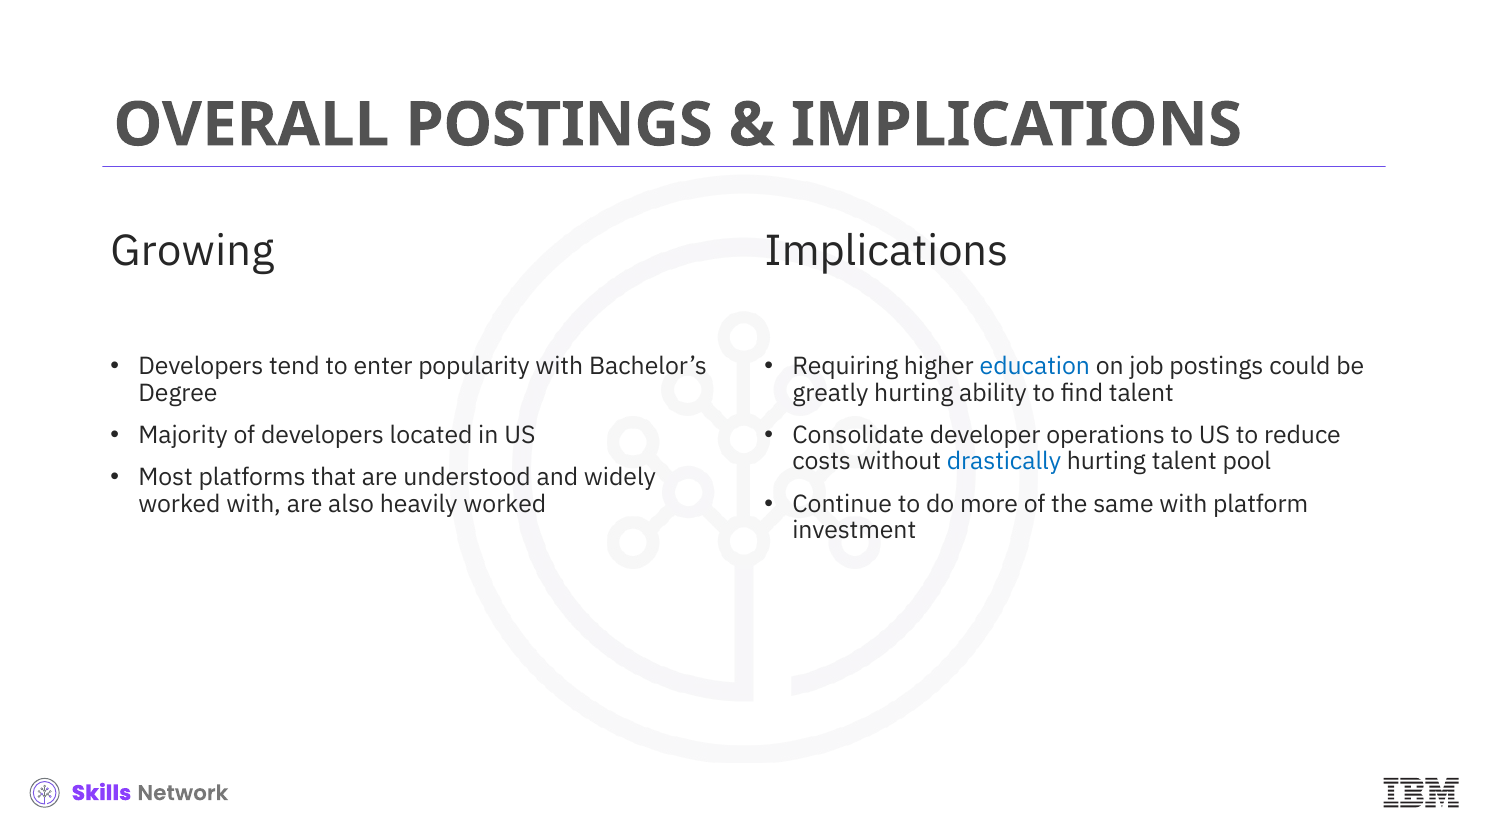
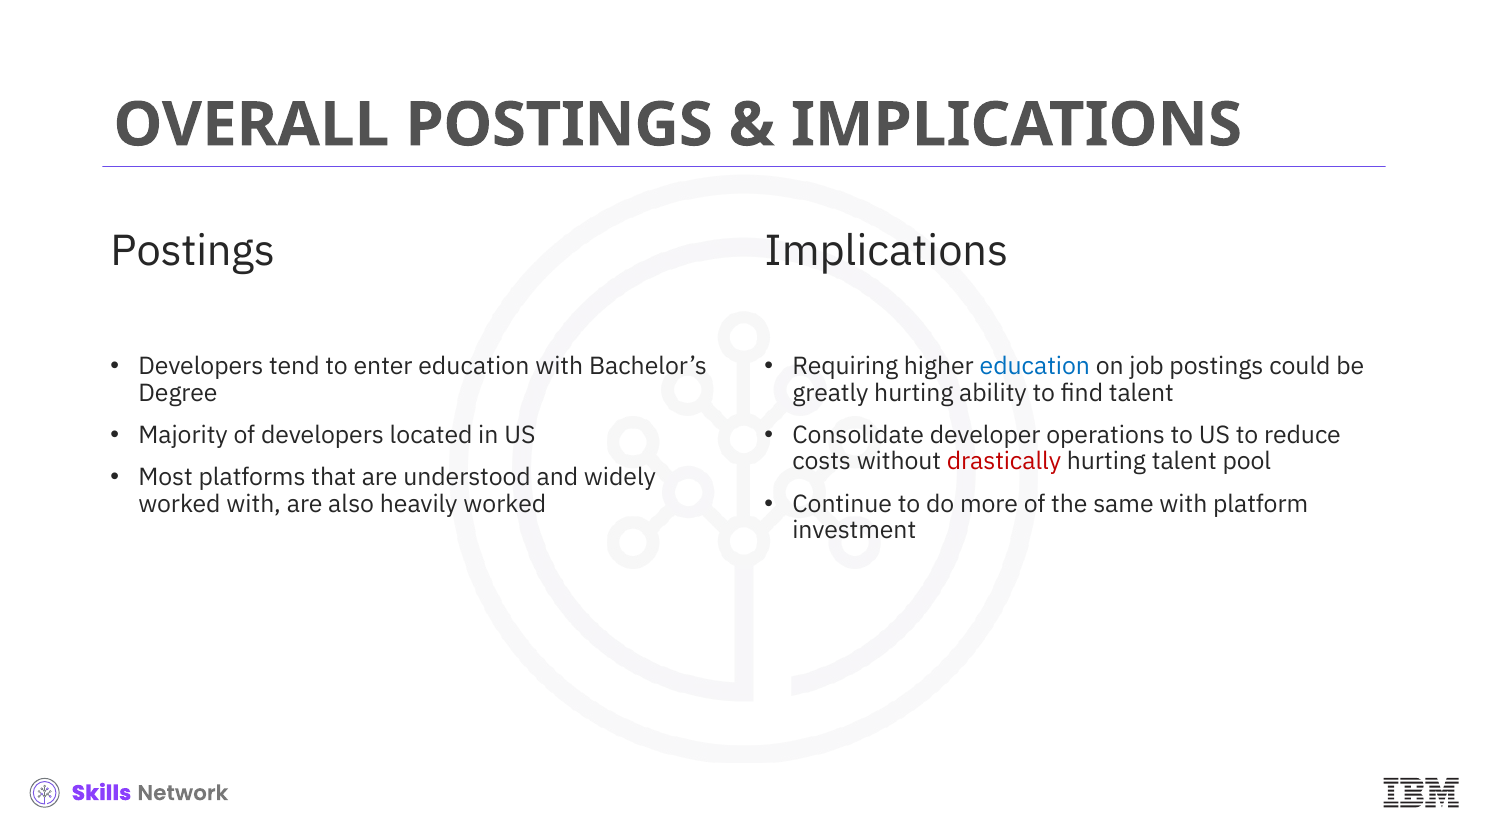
Growing: Growing -> Postings (193, 251)
enter popularity: popularity -> education (474, 366)
drastically colour: blue -> red (1004, 462)
